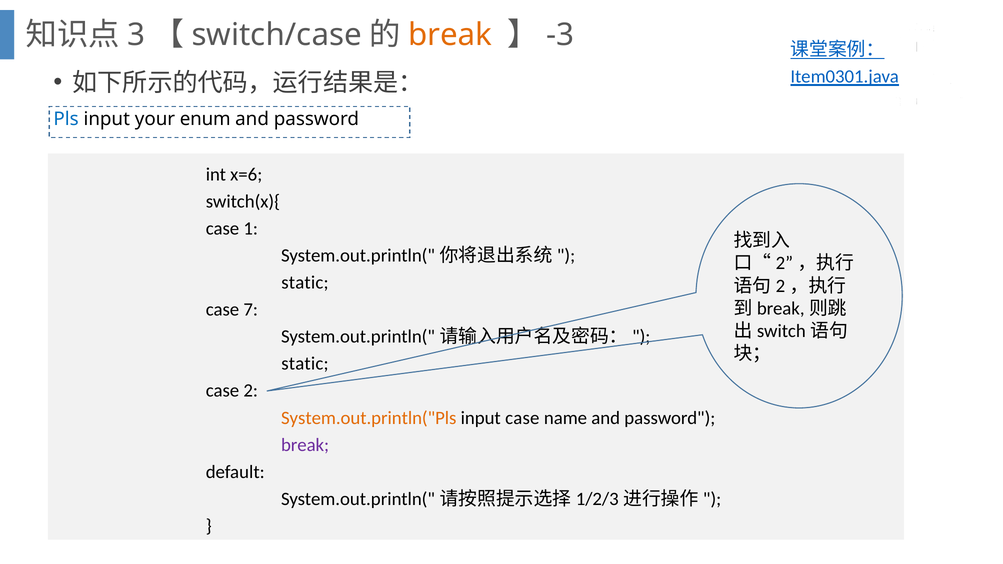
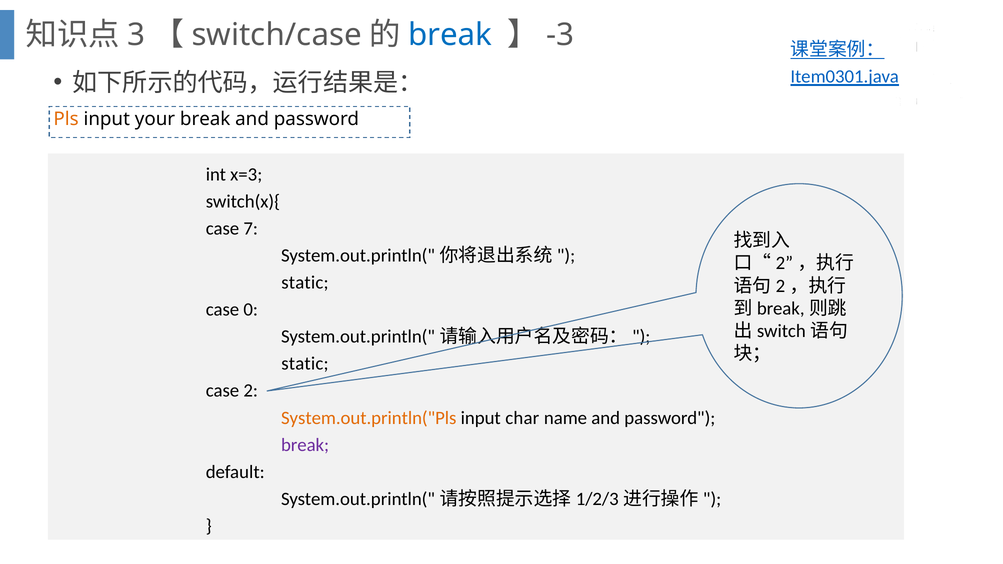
break colour: orange -> blue (450, 35)
Pls colour: blue -> orange (66, 119)
your enum: enum -> break (205, 119)
x=6: x=6 -> x=3 (246, 174)
1: 1 -> 7 (251, 228)
7: 7 -> 0 (251, 310)
input case: case -> char (522, 418)
